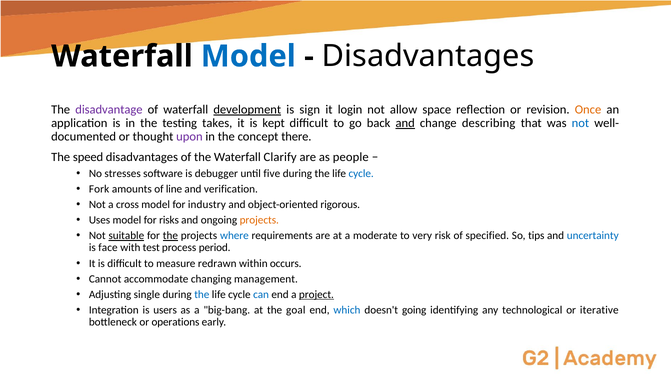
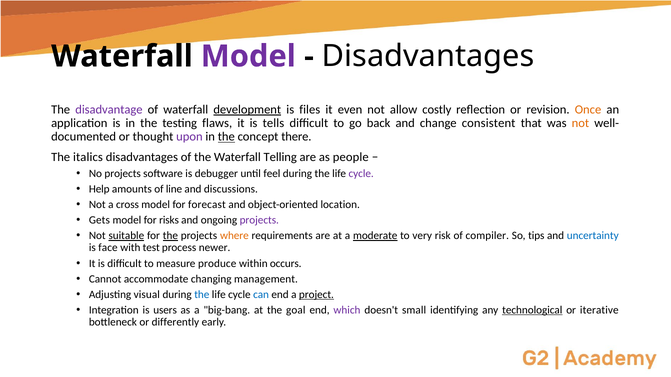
Model colour: blue -> purple (248, 56)
sign: sign -> files (310, 110)
login: login -> even (350, 110)
space: space -> costly (437, 110)
takes: takes -> flaws (217, 123)
kept: kept -> tells (273, 123)
and underline: present -> none (405, 123)
describing: describing -> consistent (489, 123)
not colour: blue -> orange (580, 123)
the underline: none -> present (226, 137)
speed: speed -> italics (88, 157)
Clarify: Clarify -> Telling (280, 157)
No stresses: stresses -> projects (123, 174)
five: five -> feel (272, 174)
cycle colour: blue -> purple (361, 174)
Fork: Fork -> Help (99, 189)
verification: verification -> discussions (231, 189)
industry: industry -> forecast (207, 205)
rigorous: rigorous -> location (340, 205)
Uses: Uses -> Gets (99, 220)
projects colour: orange -> purple (259, 220)
where colour: blue -> orange (234, 236)
moderate underline: none -> present (375, 236)
specified: specified -> compiler (487, 236)
period: period -> newer (215, 248)
redrawn: redrawn -> produce (217, 264)
single: single -> visual (147, 295)
which colour: blue -> purple (347, 310)
going: going -> small (414, 310)
technological underline: none -> present (532, 310)
operations: operations -> differently (175, 322)
